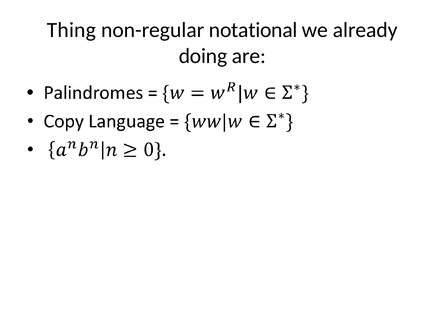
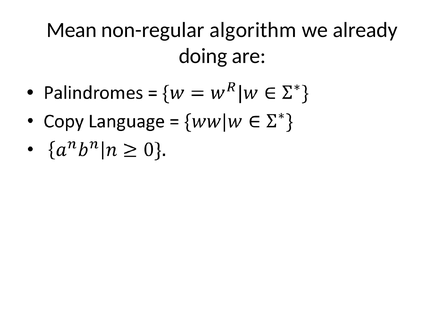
Thing: Thing -> Mean (72, 30)
notational: notational -> algorithm (253, 30)
